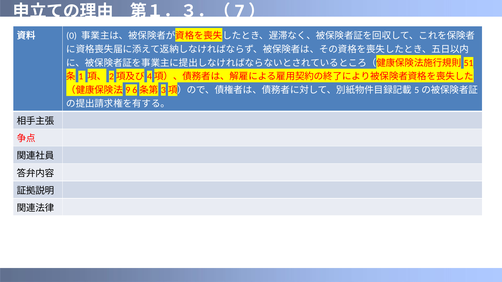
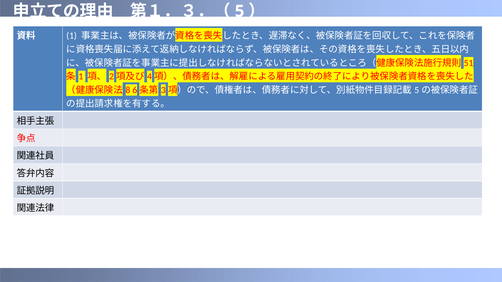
7: 7 -> 5 (240, 11)
0: 0 -> 1 (72, 36)
9: 9 -> 8 (128, 90)
